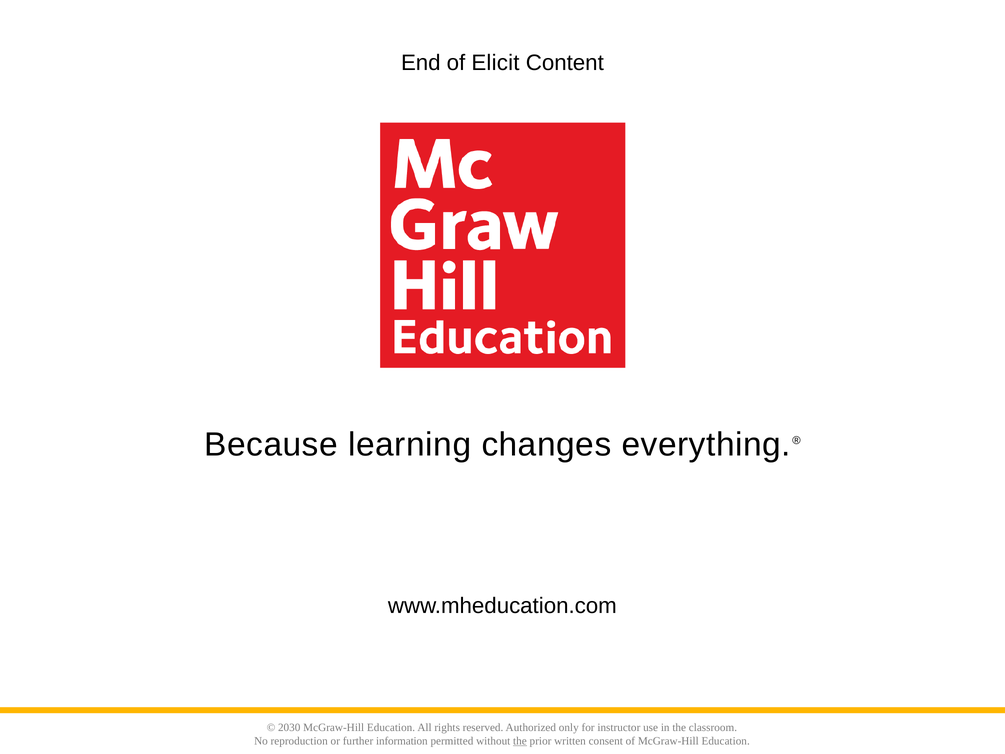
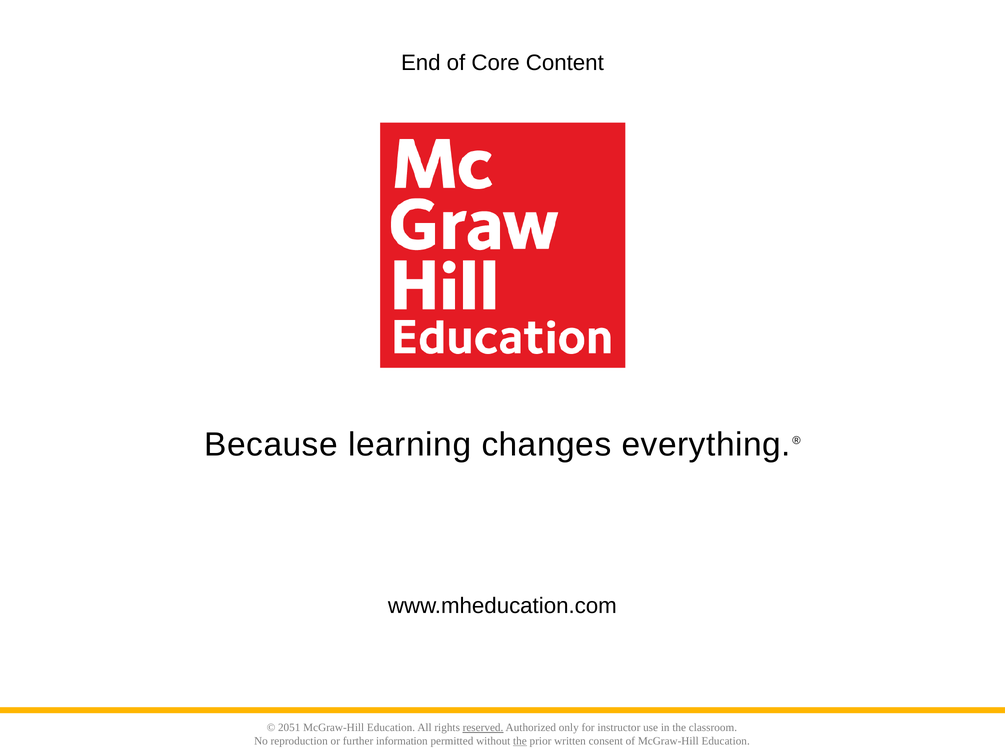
Elicit: Elicit -> Core (496, 63)
2030: 2030 -> 2051 (289, 727)
reserved underline: none -> present (483, 727)
